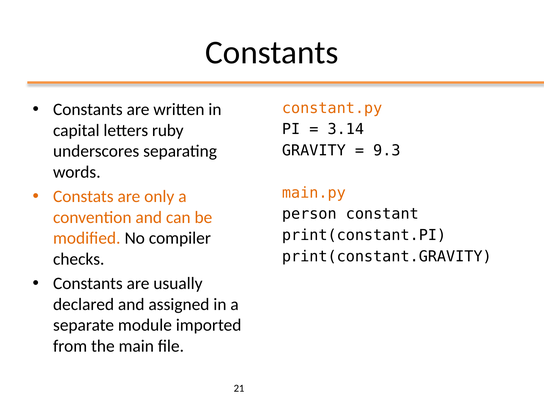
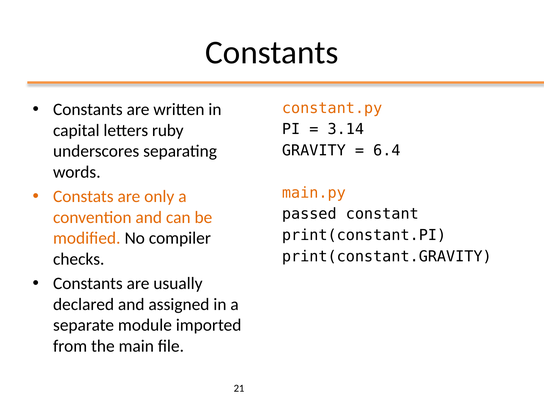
9.3: 9.3 -> 6.4 (387, 150)
person: person -> passed (309, 214)
